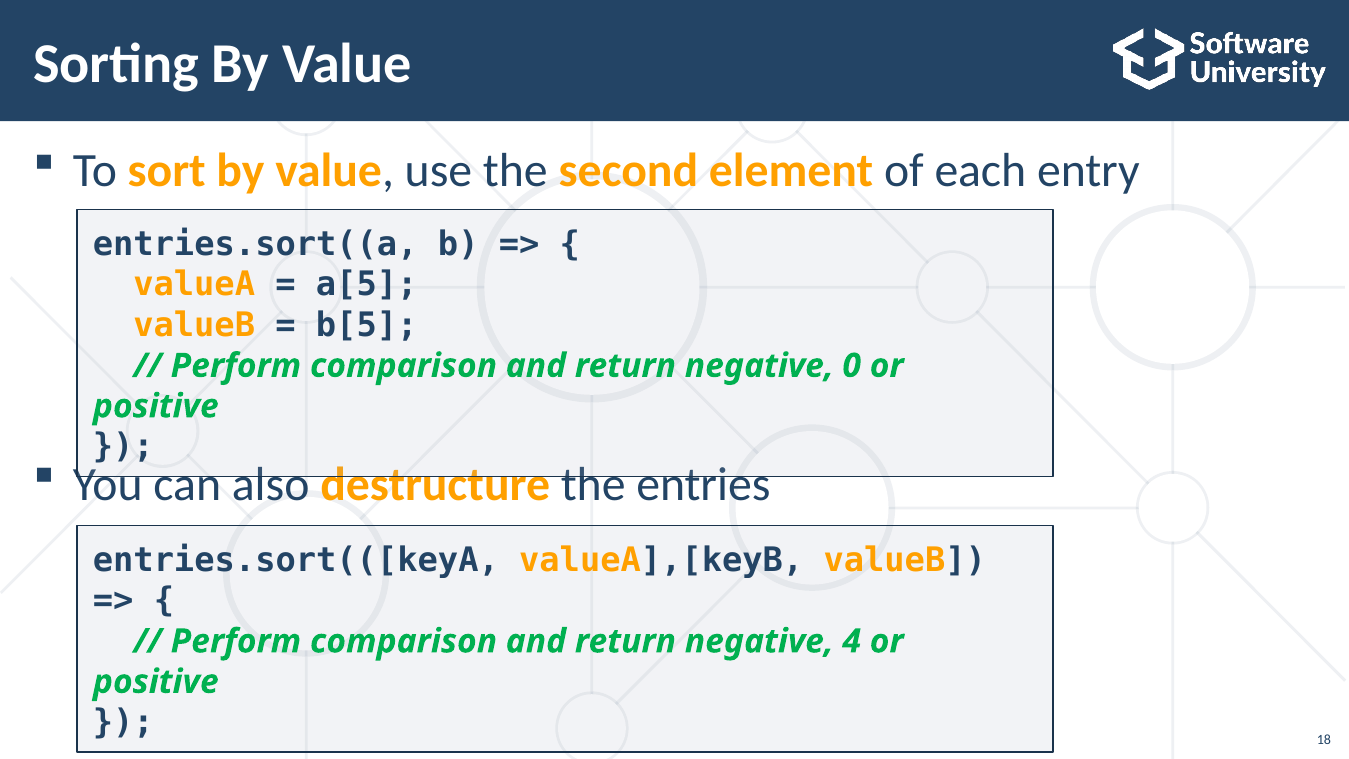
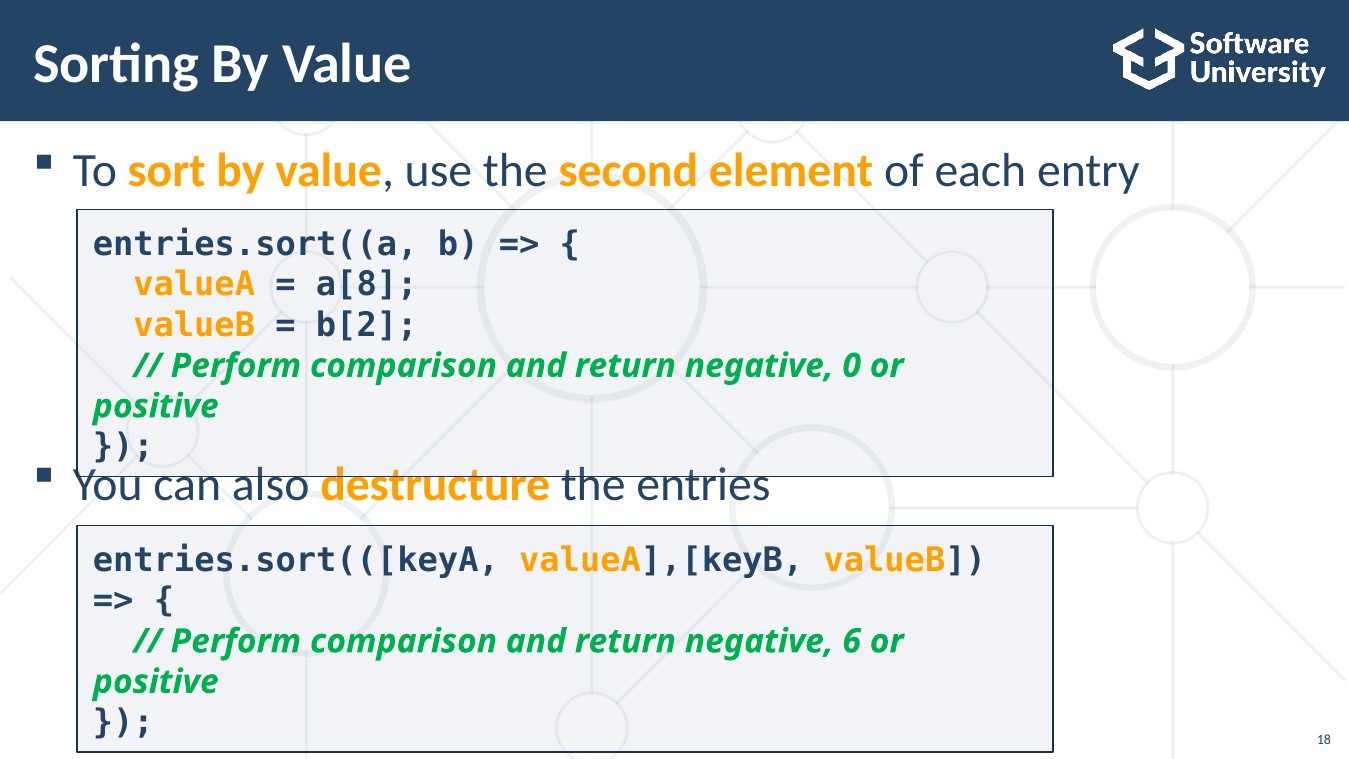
a[5: a[5 -> a[8 (367, 285)
b[5: b[5 -> b[2 (367, 325)
4: 4 -> 6 (852, 641)
